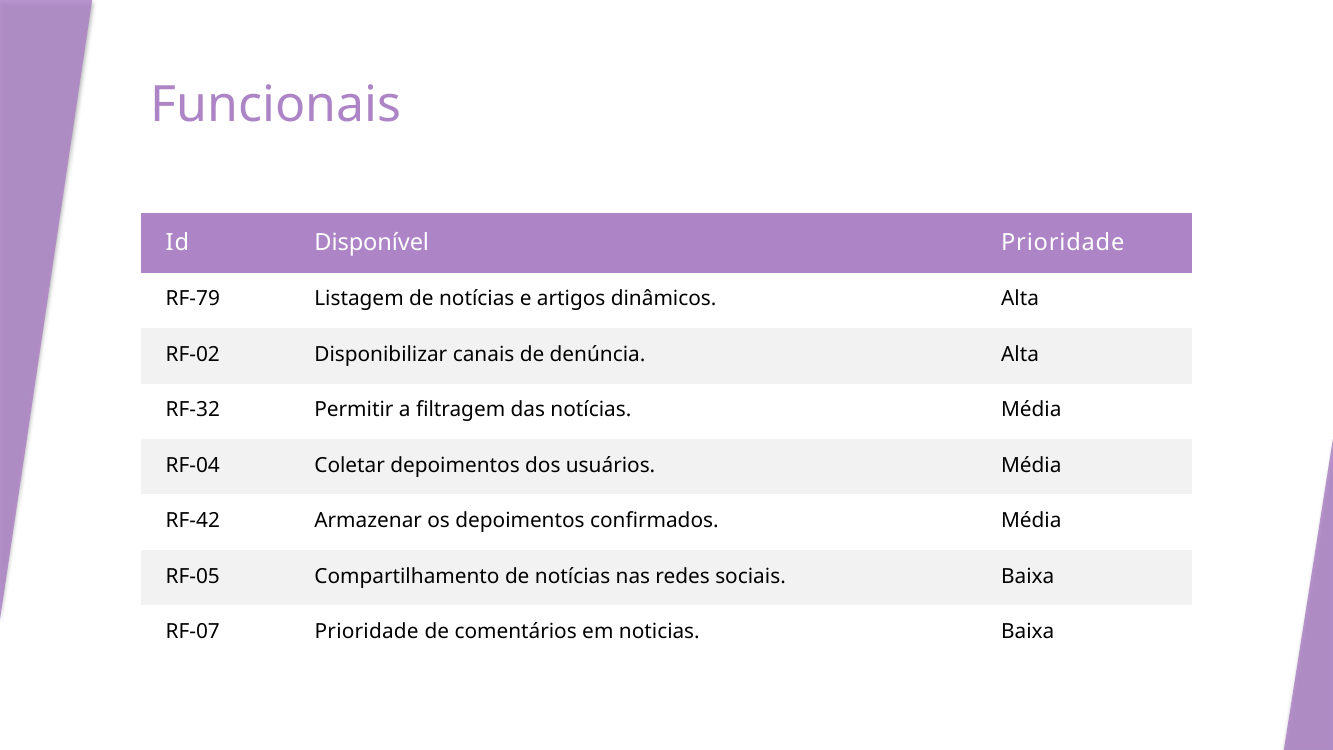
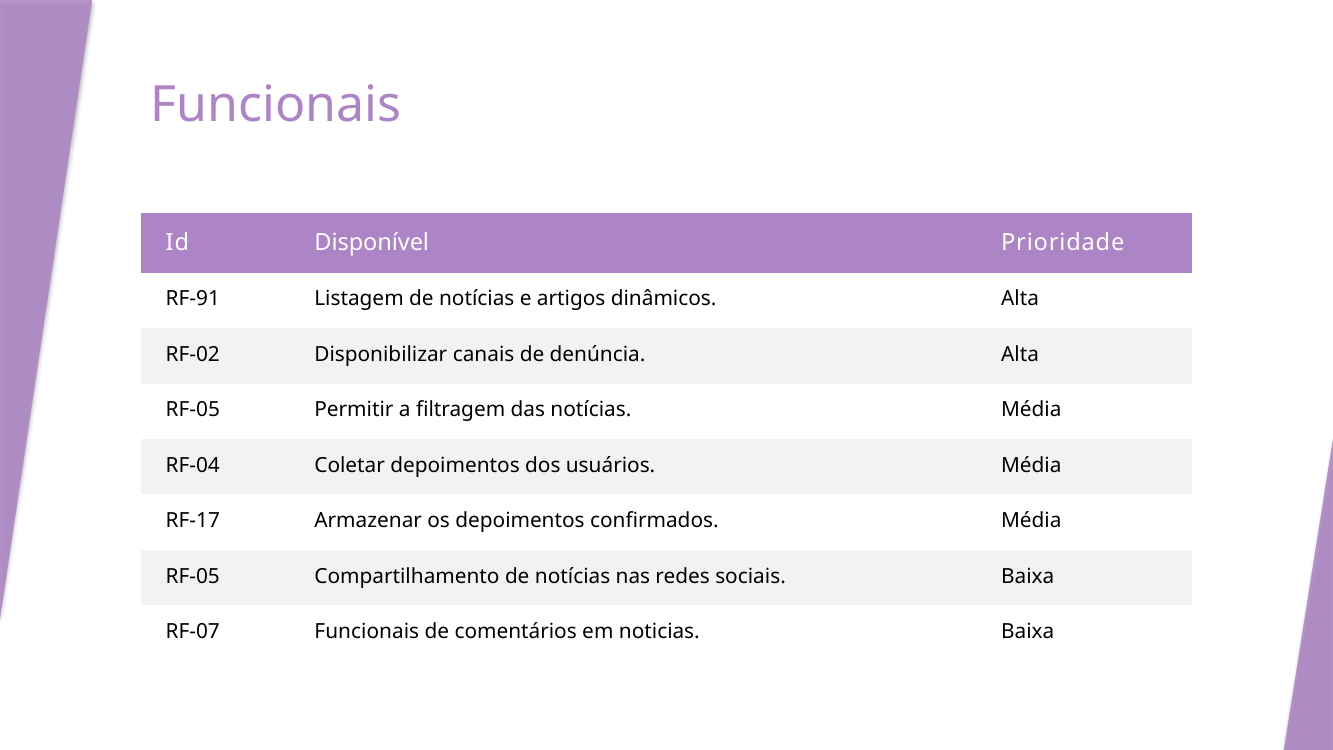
RF-79: RF-79 -> RF-91 (193, 299)
RF-32: RF-32 -> RF-05 (193, 410)
RF-42: RF-42 -> RF-17 (193, 521)
RF-07 Prioridade: Prioridade -> Funcionais (367, 631)
